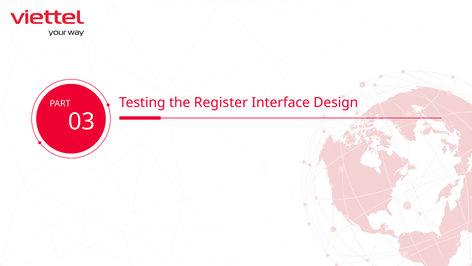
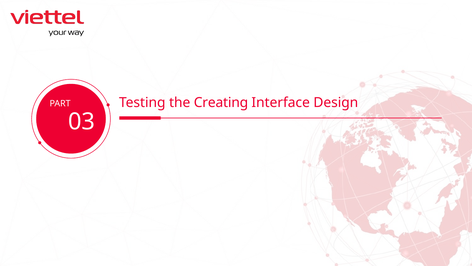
Register: Register -> Creating (221, 102)
